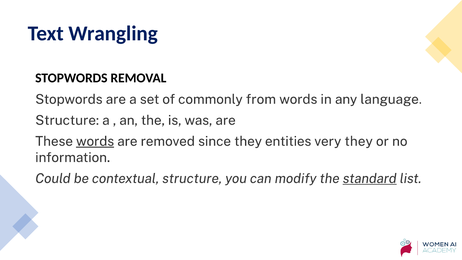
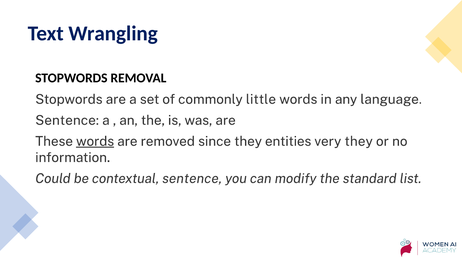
from: from -> little (261, 99)
Structure: Structure -> Sentence (67, 120)
contextual structure: structure -> sentence (192, 178)
standard underline: present -> none (370, 178)
